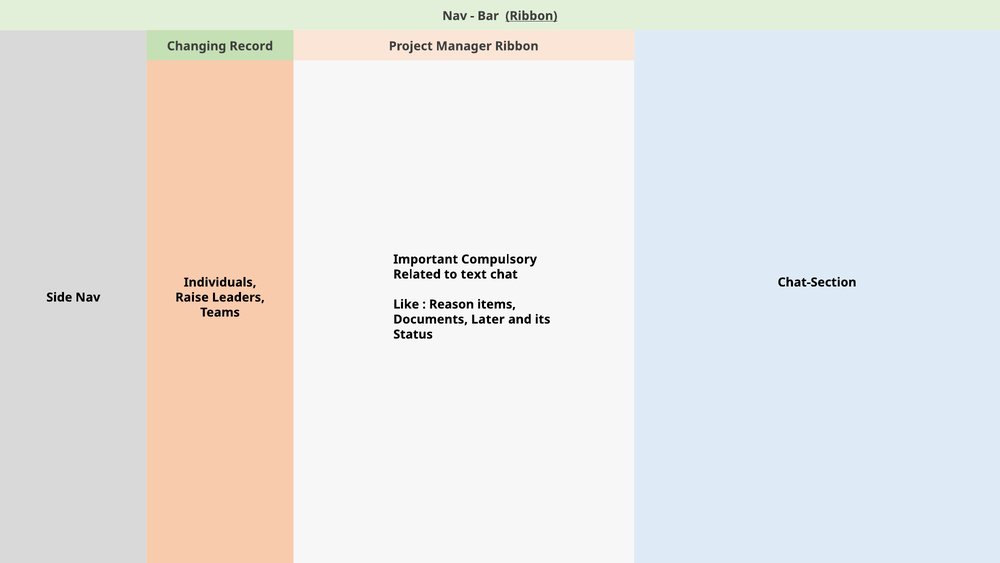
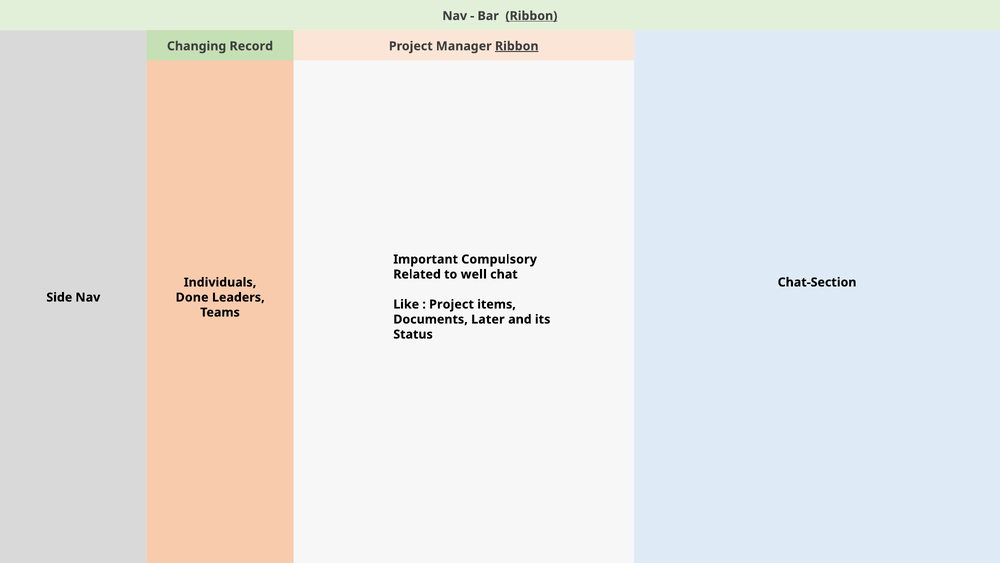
Ribbon underline: none -> present (517, 46)
text: text -> well (474, 274)
Raise: Raise -> Done (192, 297)
Reason: Reason -> Project (452, 304)
